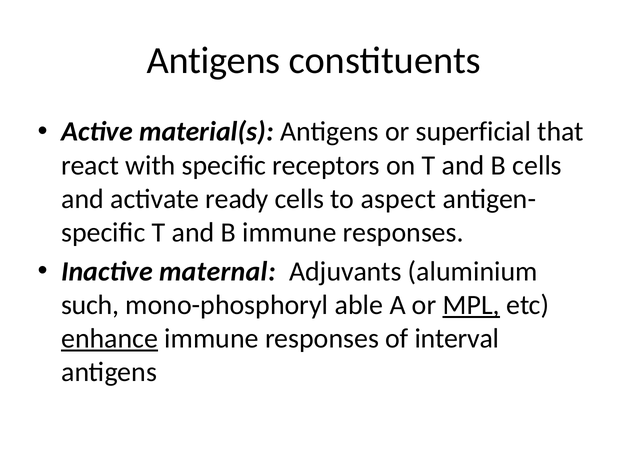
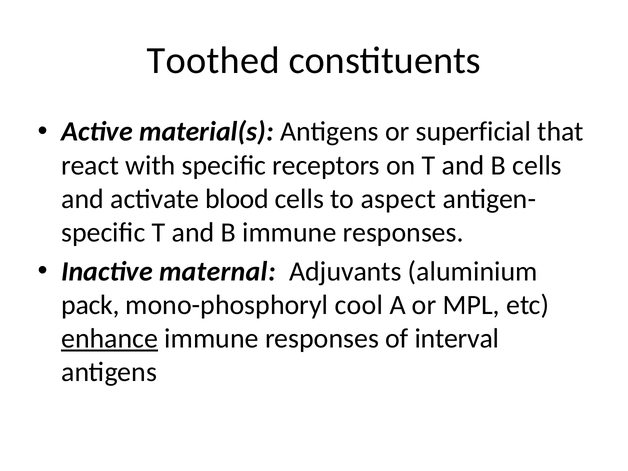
Antigens: Antigens -> Toothed (213, 61)
ready: ready -> blood (237, 199)
such: such -> pack (90, 305)
able: able -> cool (359, 305)
MPL underline: present -> none (471, 305)
